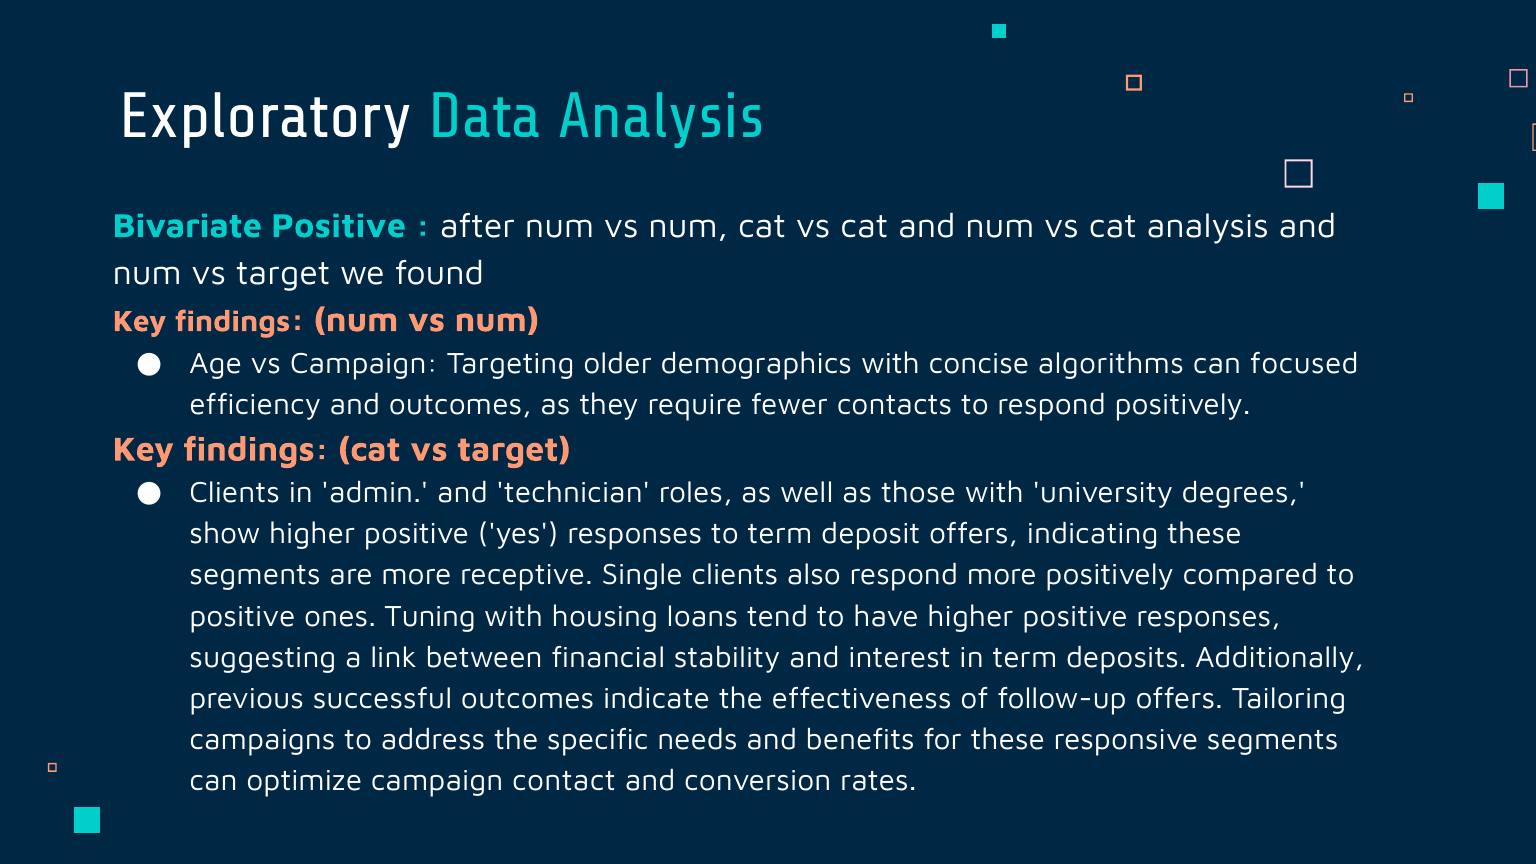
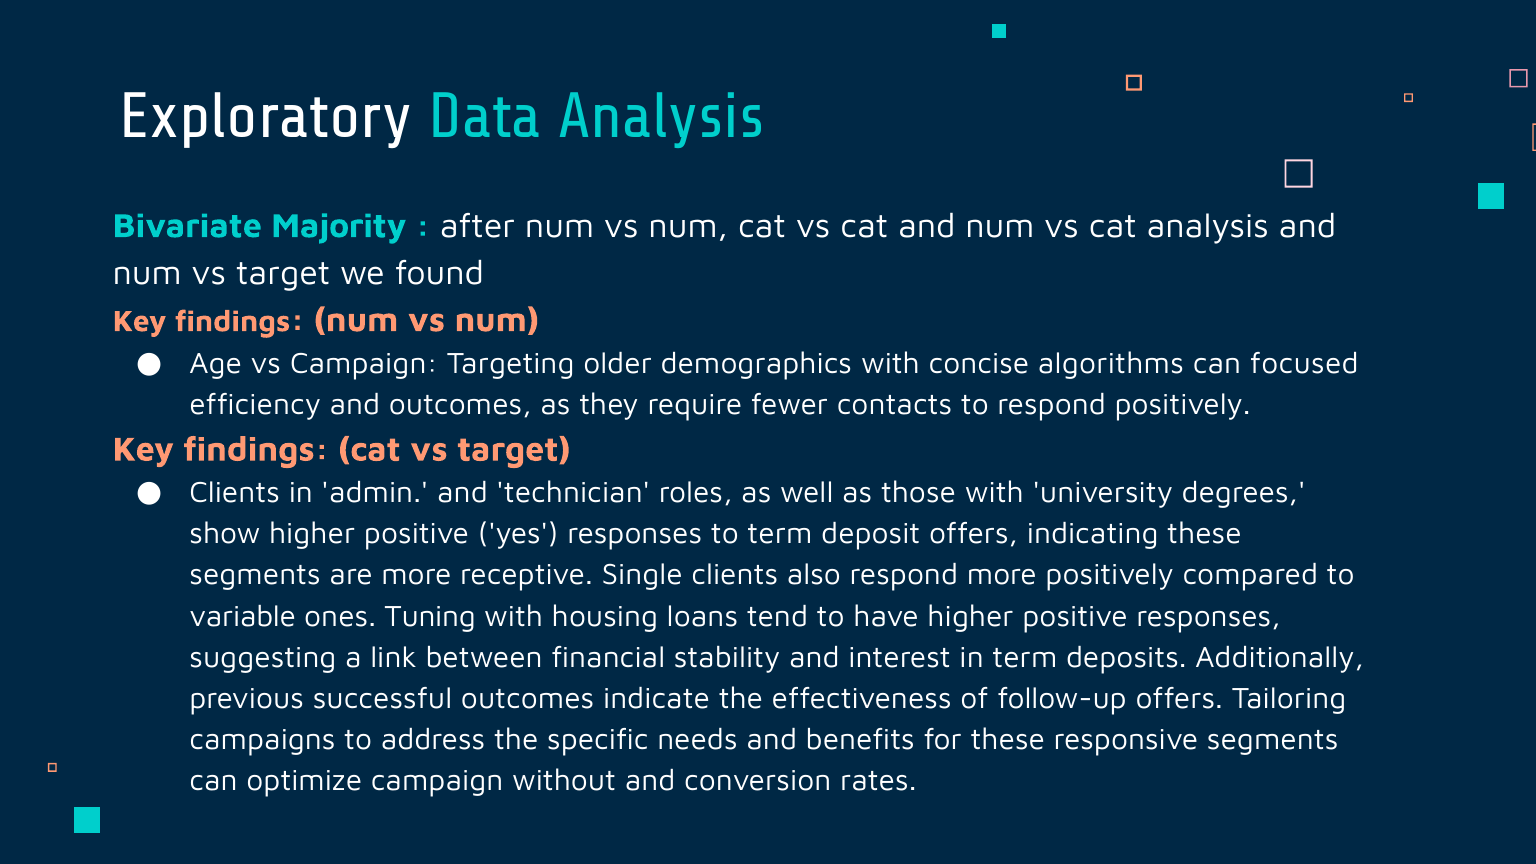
Bivariate Positive: Positive -> Majority (339, 226)
positive: positive -> variable (243, 616)
contact: contact -> without (564, 781)
